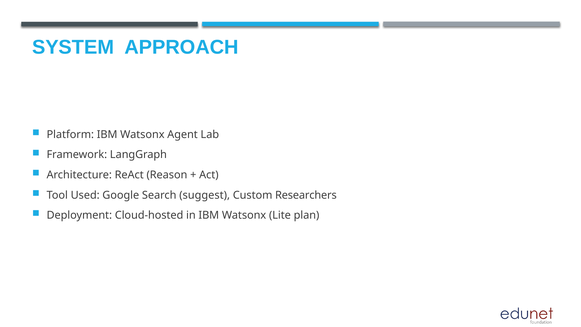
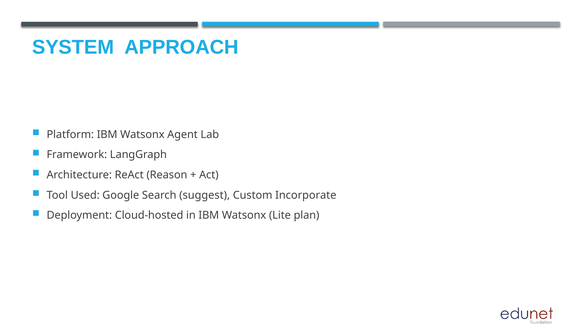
Researchers: Researchers -> Incorporate (306, 195)
